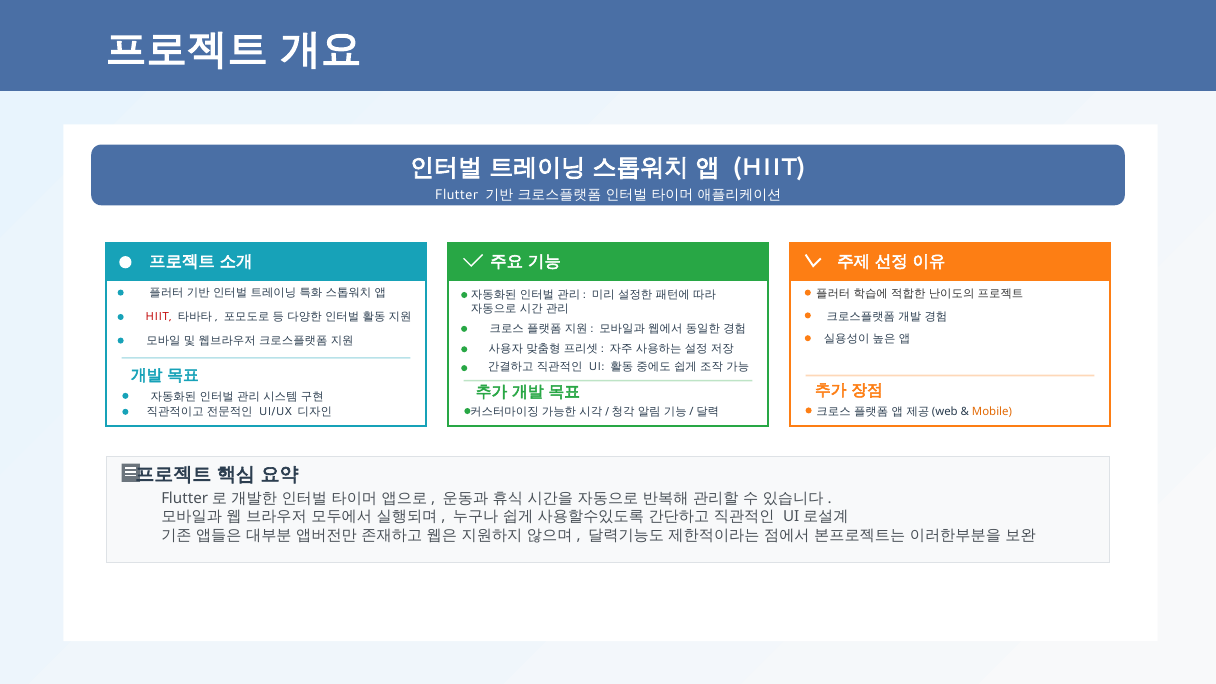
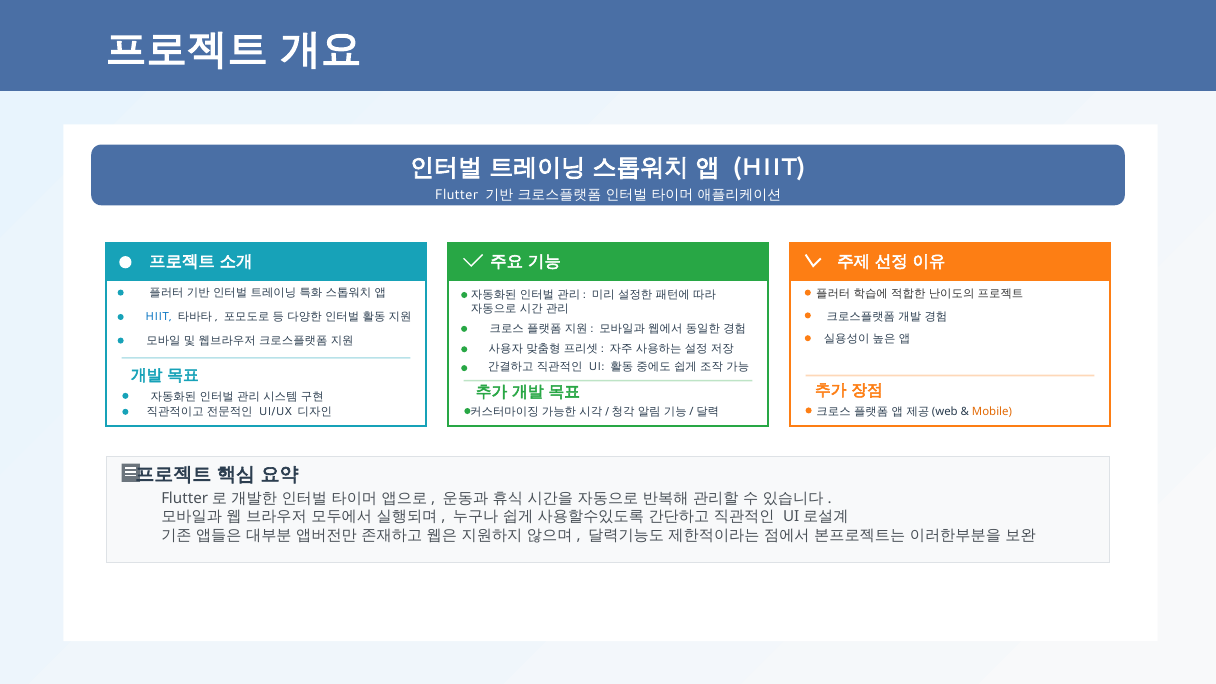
HIIT colour: red -> blue (159, 316)
